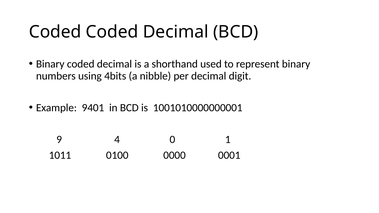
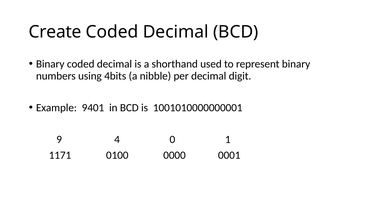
Coded: Coded -> Create (55, 32)
1011: 1011 -> 1171 (60, 155)
